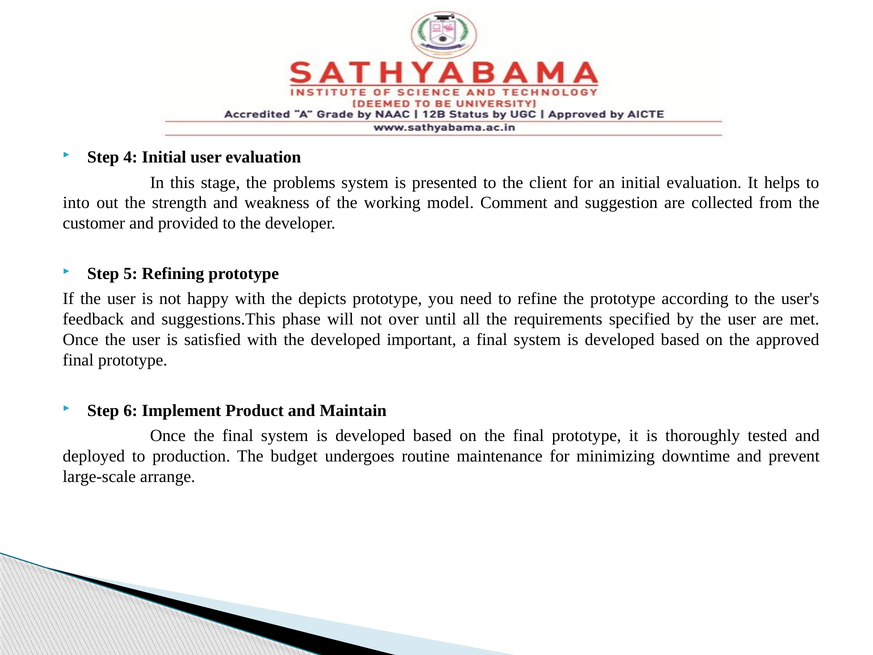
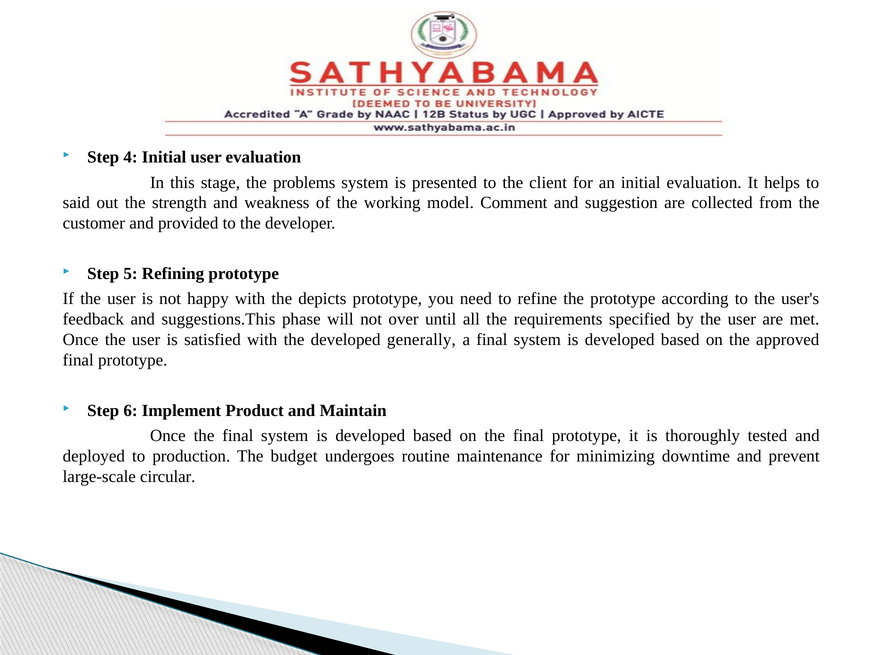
into: into -> said (76, 203)
important: important -> generally (421, 340)
arrange: arrange -> circular (168, 476)
